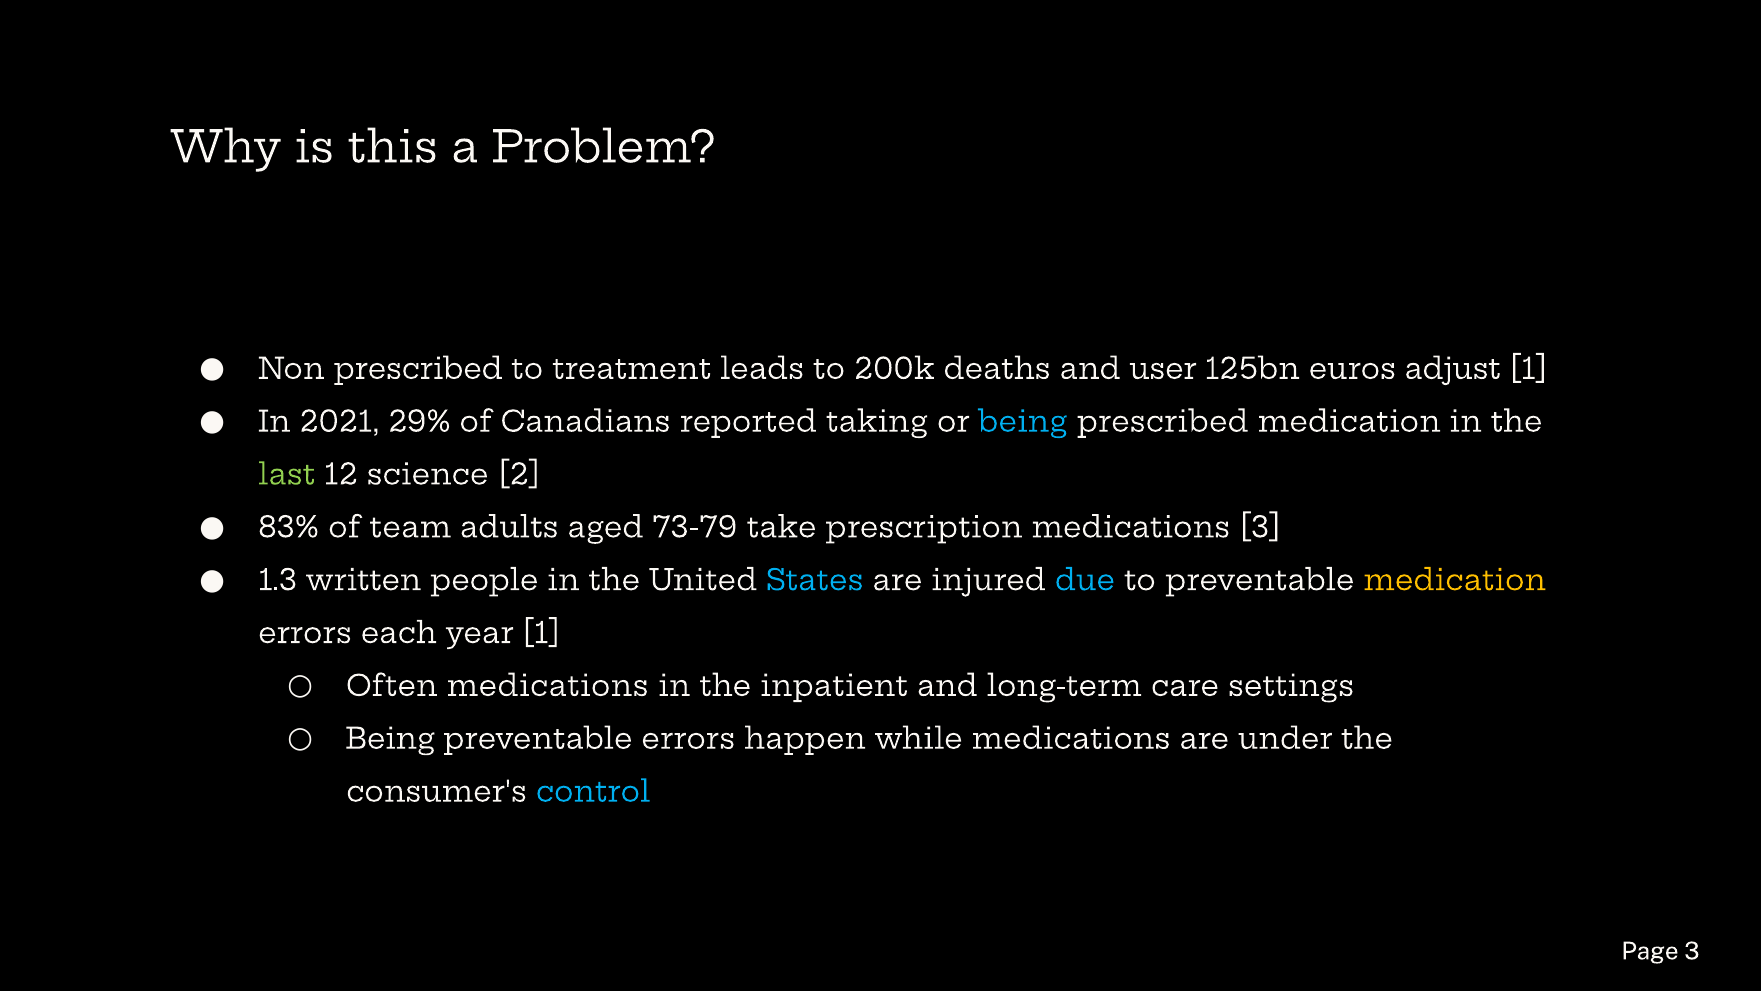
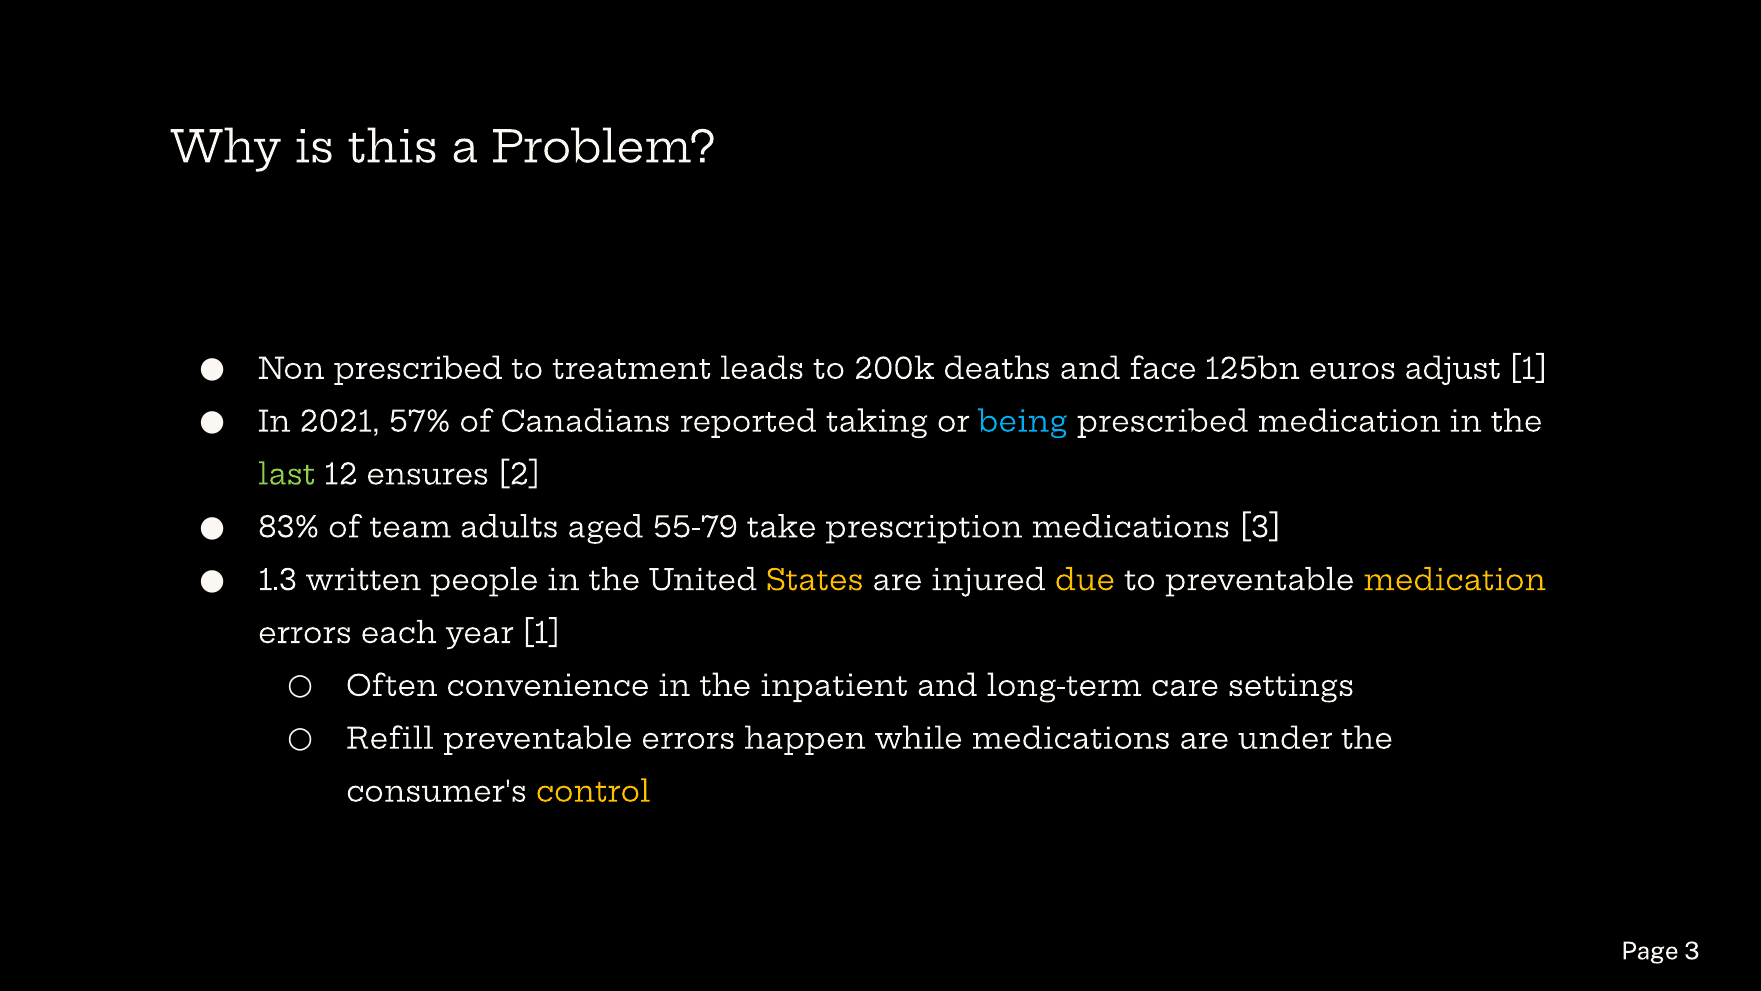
user: user -> face (1163, 369)
29%: 29% -> 57% (419, 422)
science: science -> ensures (428, 475)
73-79: 73-79 -> 55-79 (695, 527)
States colour: light blue -> yellow (815, 580)
due colour: light blue -> yellow (1085, 580)
Often medications: medications -> convenience (548, 686)
Being: Being -> Refill (390, 739)
control colour: light blue -> yellow (593, 792)
